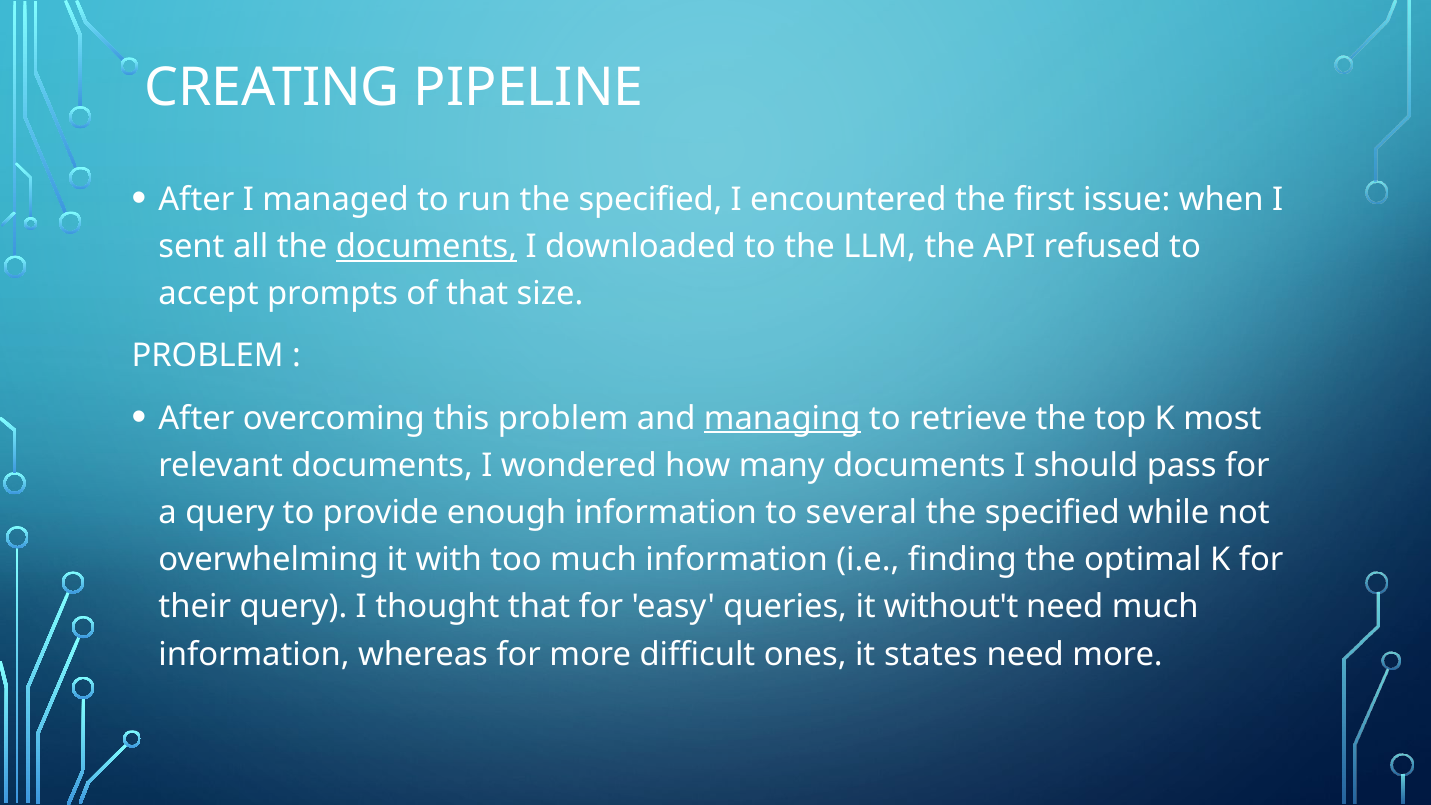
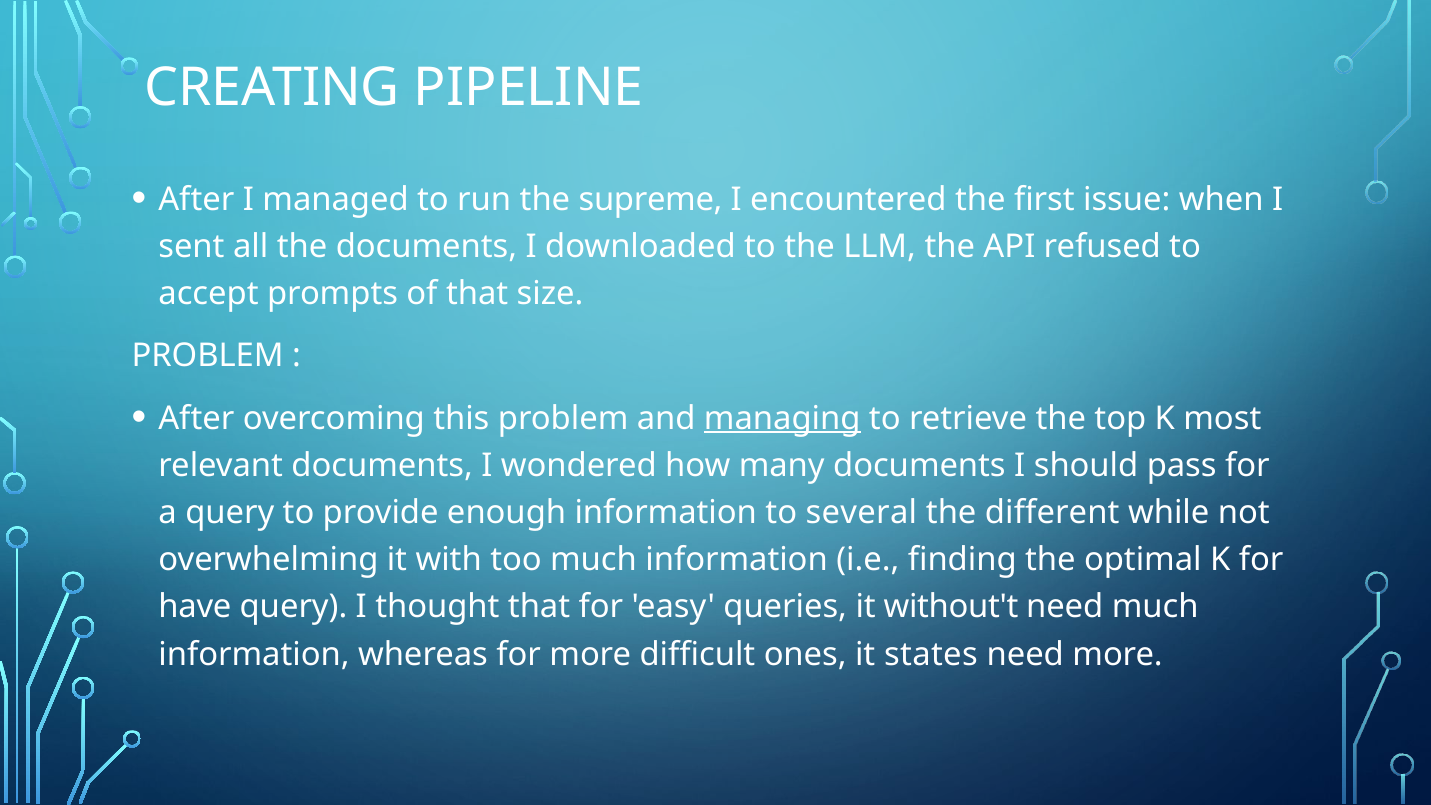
run the specified: specified -> supreme (651, 200)
documents underline: present -> none (426, 247)
specified: specified -> different (1052, 513)
their: their -> have (195, 607)
